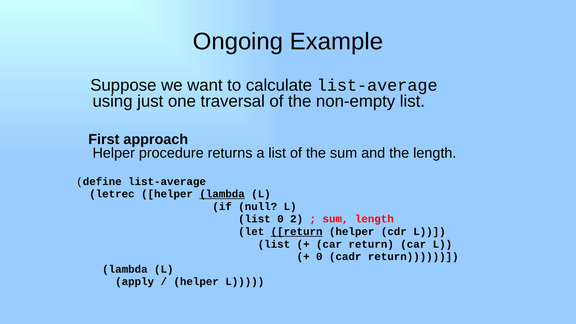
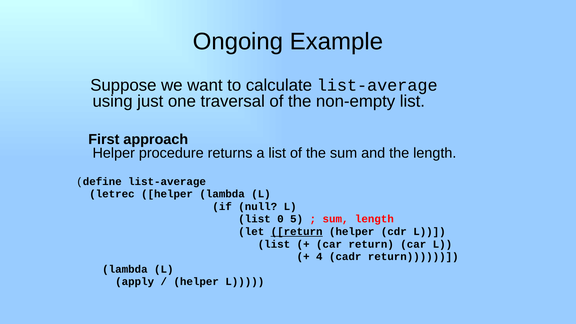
lambda underline: present -> none (222, 194)
2: 2 -> 5 (297, 219)
0: 0 -> 4 (319, 257)
